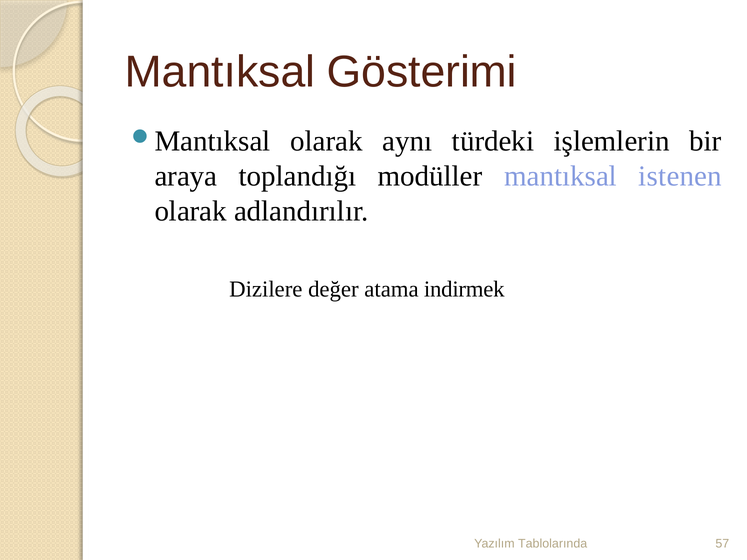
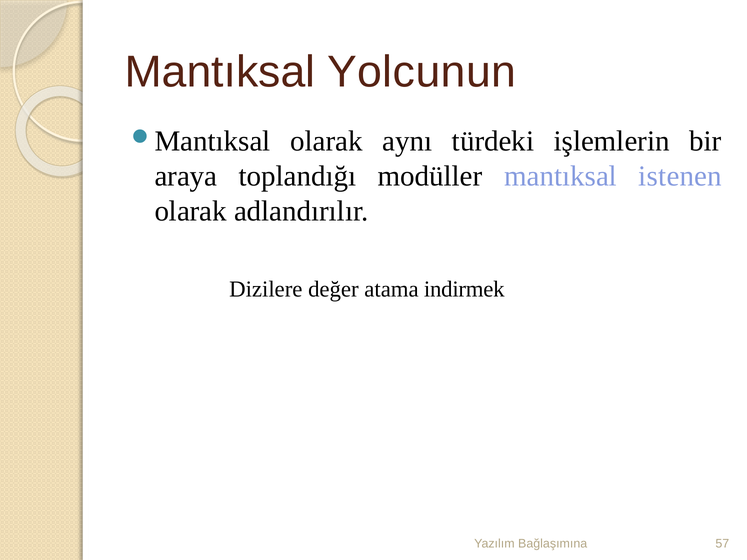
Gösterimi: Gösterimi -> Yolcunun (422, 72)
Tablolarında: Tablolarında -> Bağlaşımına (553, 544)
